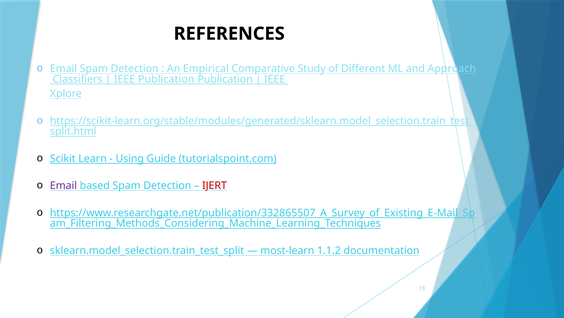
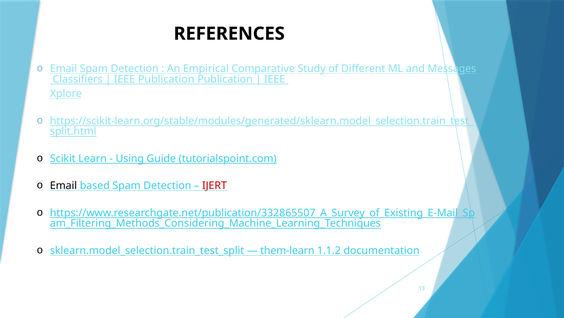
Approach: Approach -> Messages (452, 69)
Email colour: purple -> black (63, 185)
most-learn: most-learn -> them-learn (287, 250)
